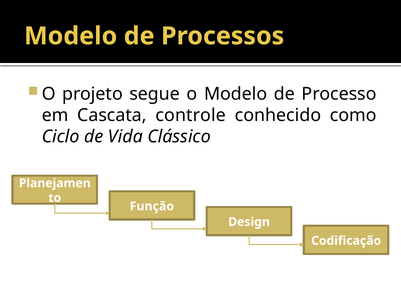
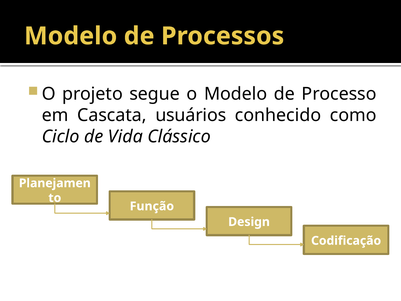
controle: controle -> usuários (191, 115)
